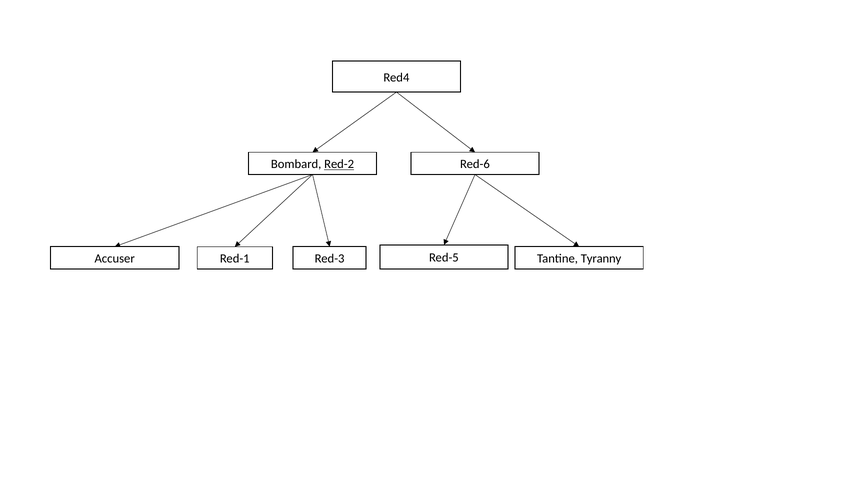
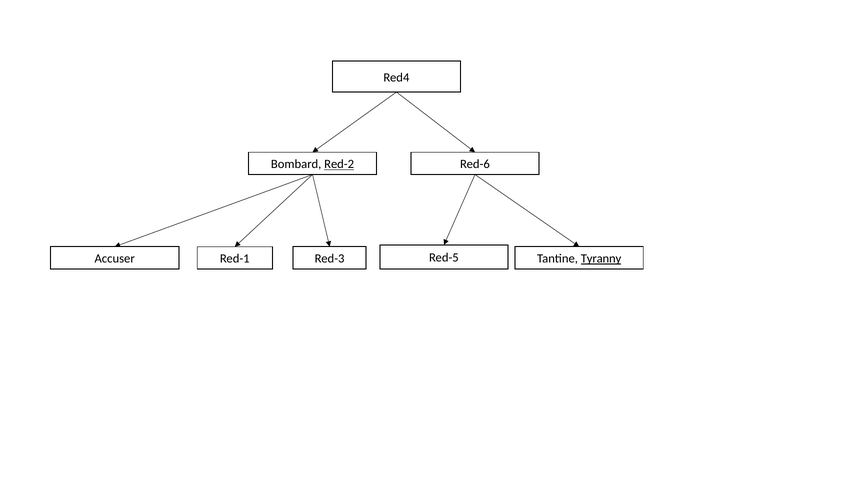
Tyranny underline: none -> present (601, 259)
